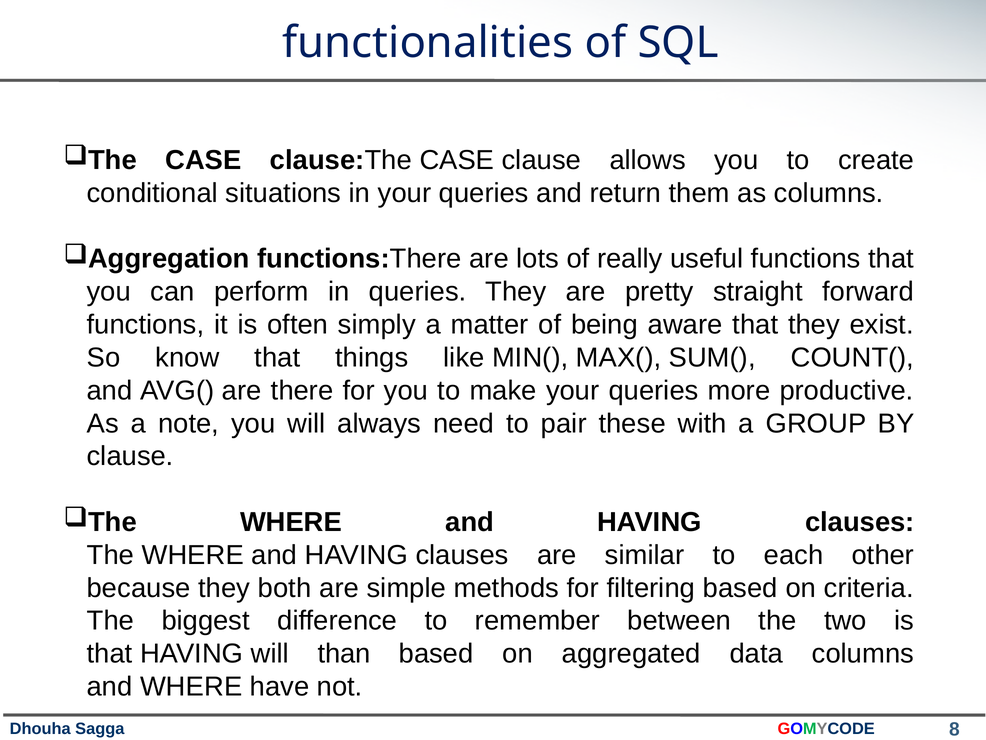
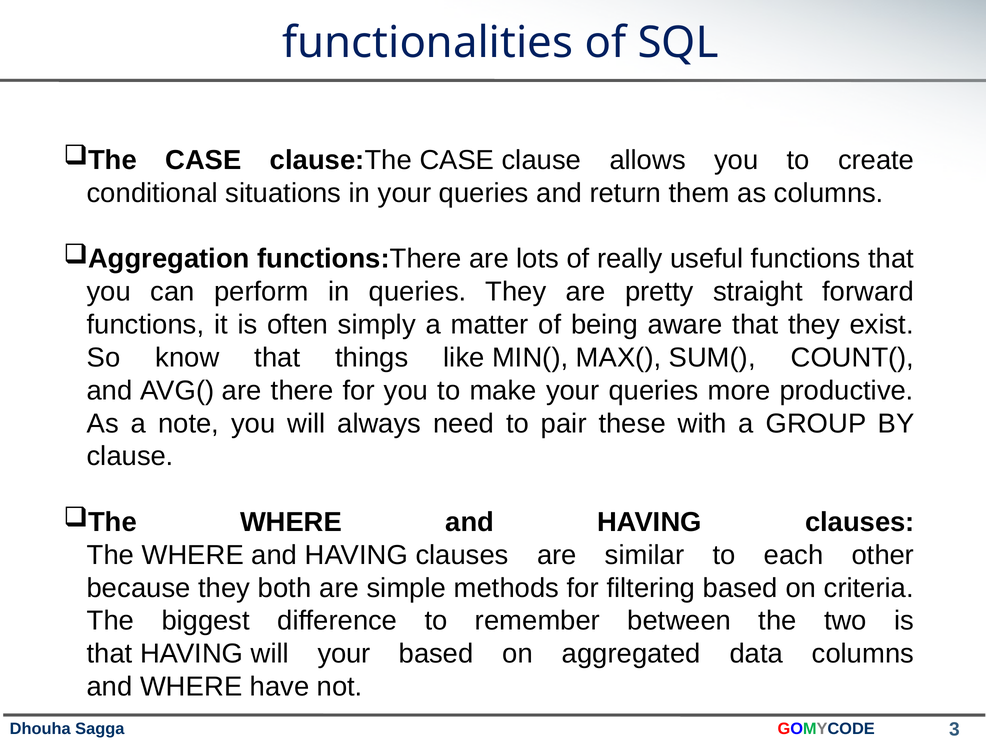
will than: than -> your (344, 653)
8: 8 -> 3 (954, 729)
